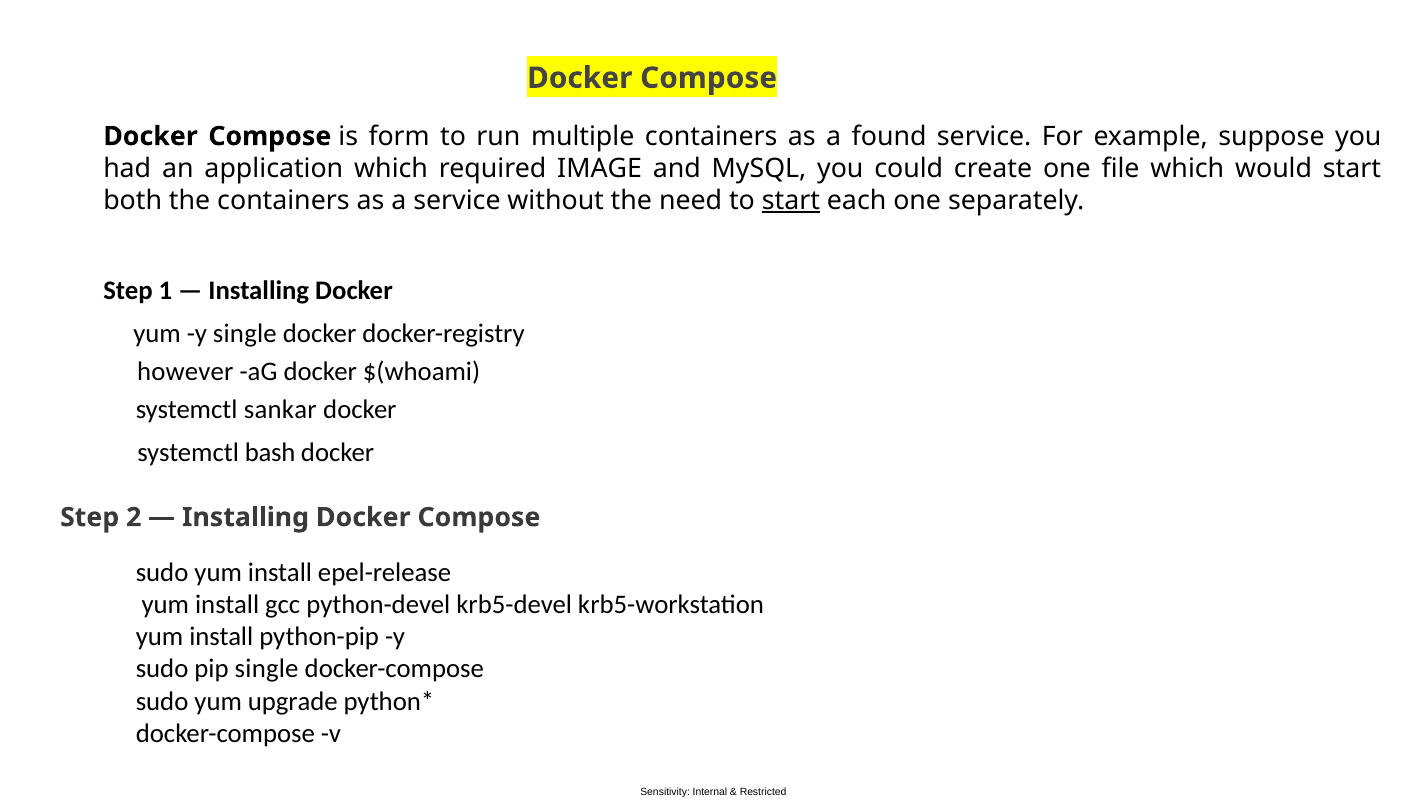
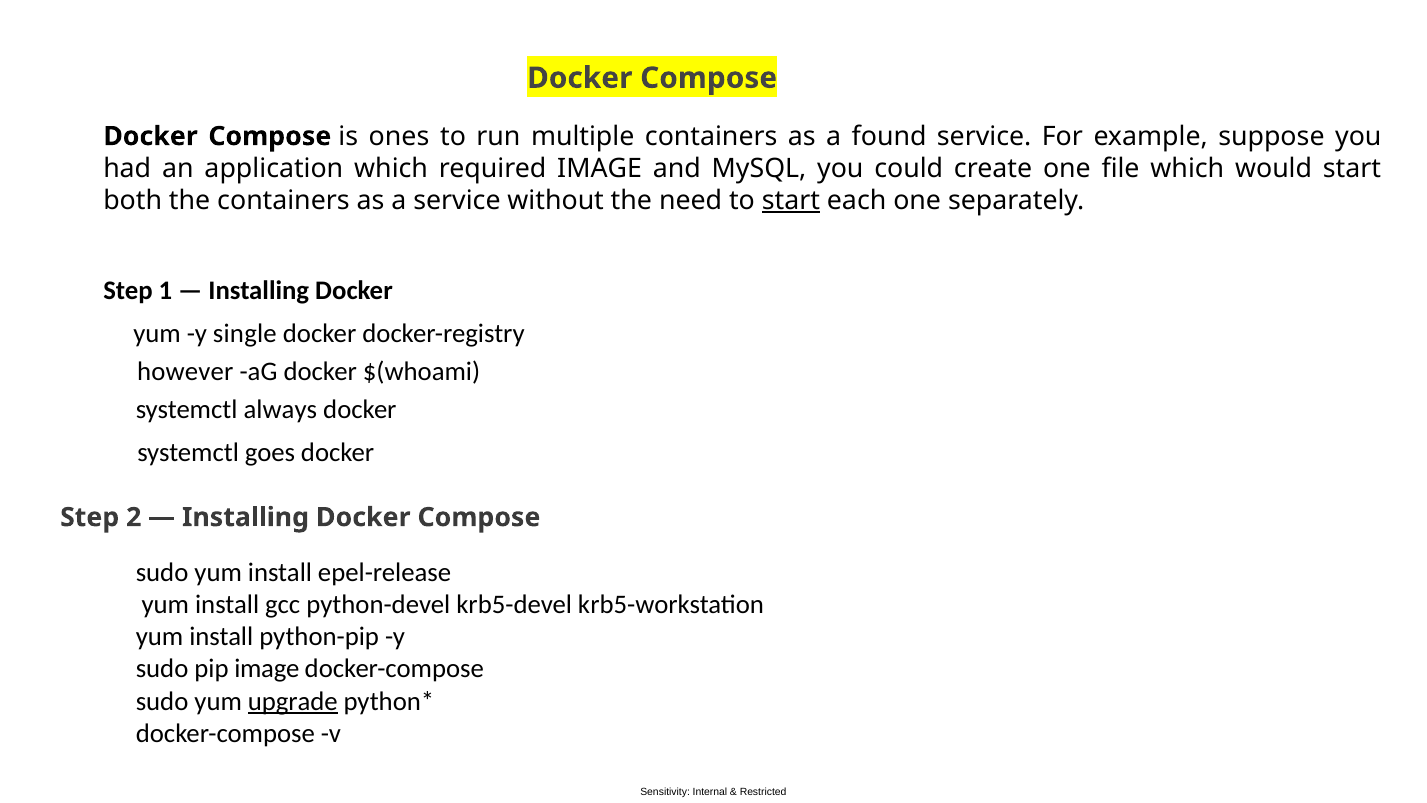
form: form -> ones (399, 136)
sankar: sankar -> always (280, 409)
bash: bash -> goes (270, 452)
pip single: single -> image (267, 669)
upgrade underline: none -> present (293, 701)
